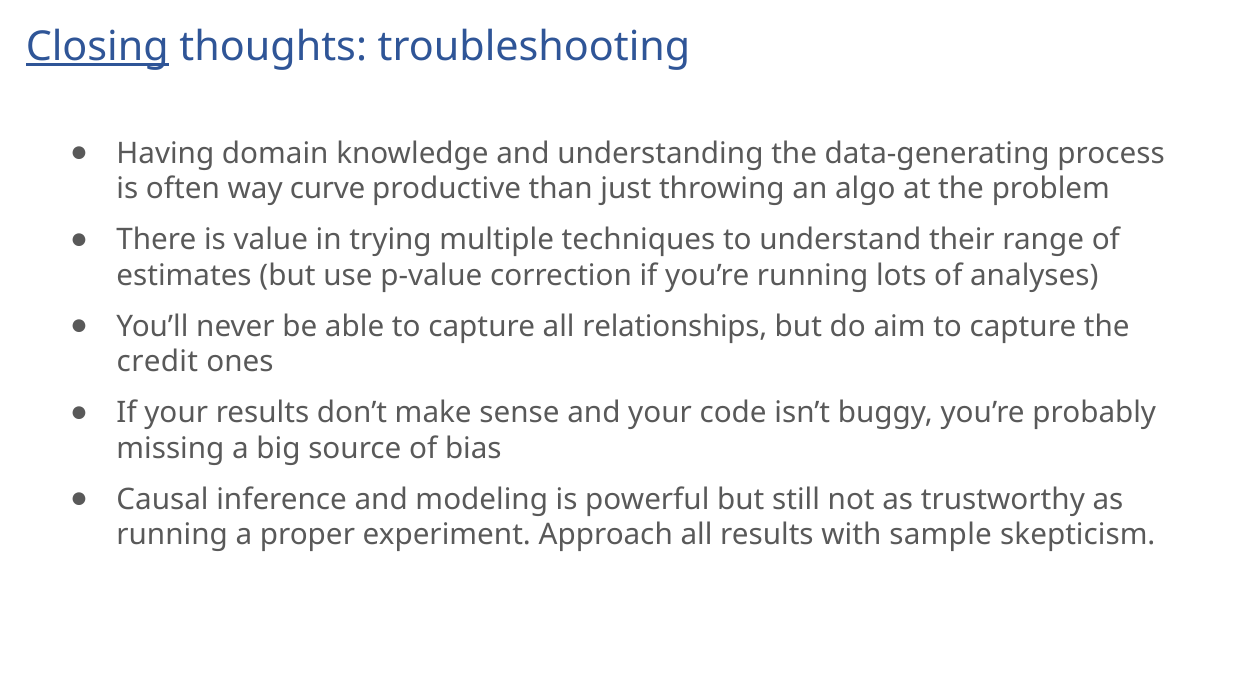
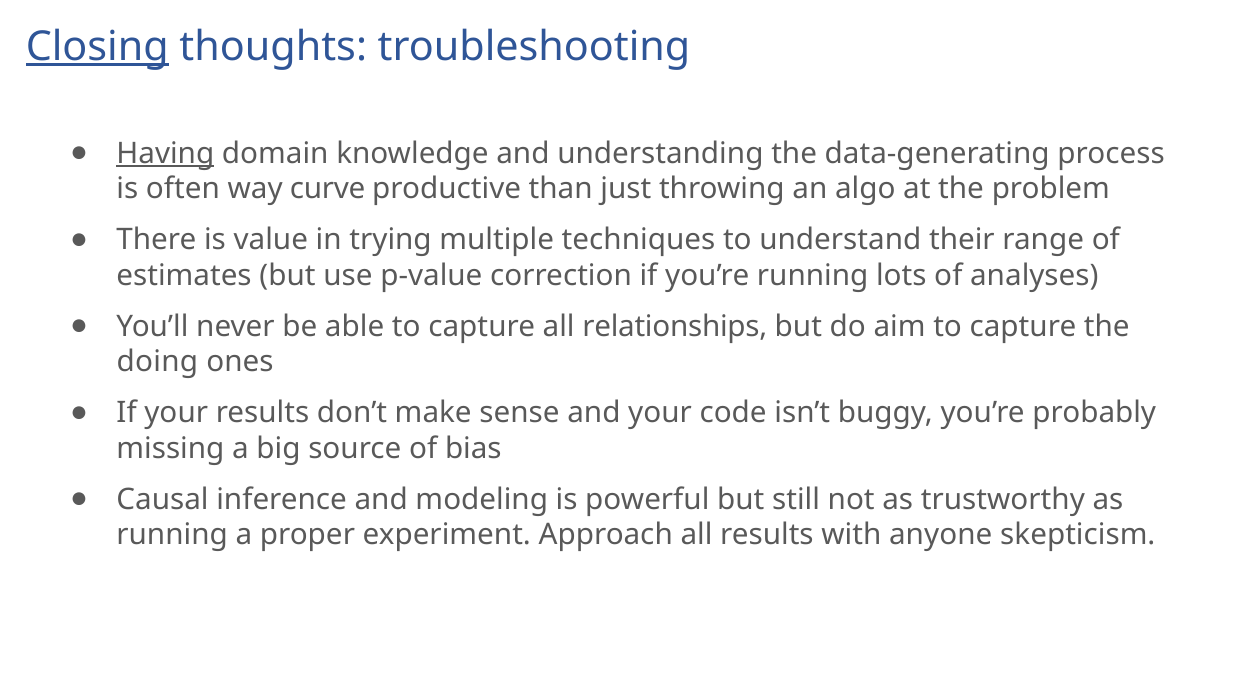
Having underline: none -> present (165, 153)
credit: credit -> doing (157, 362)
sample: sample -> anyone (941, 535)
